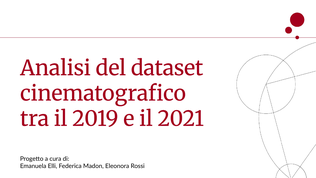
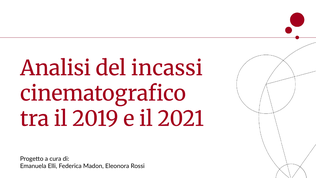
dataset: dataset -> incassi (167, 68)
